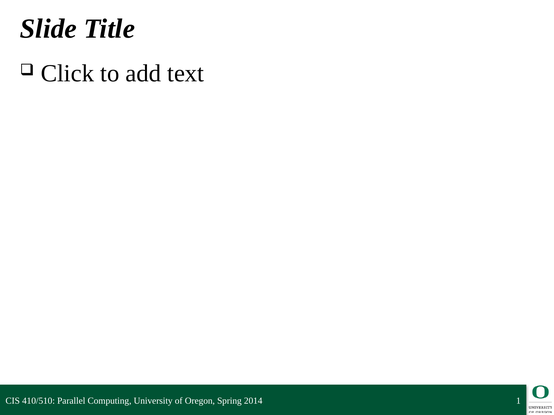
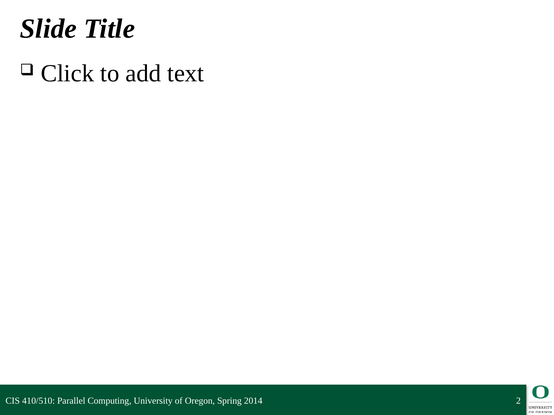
1: 1 -> 2 (518, 401)
